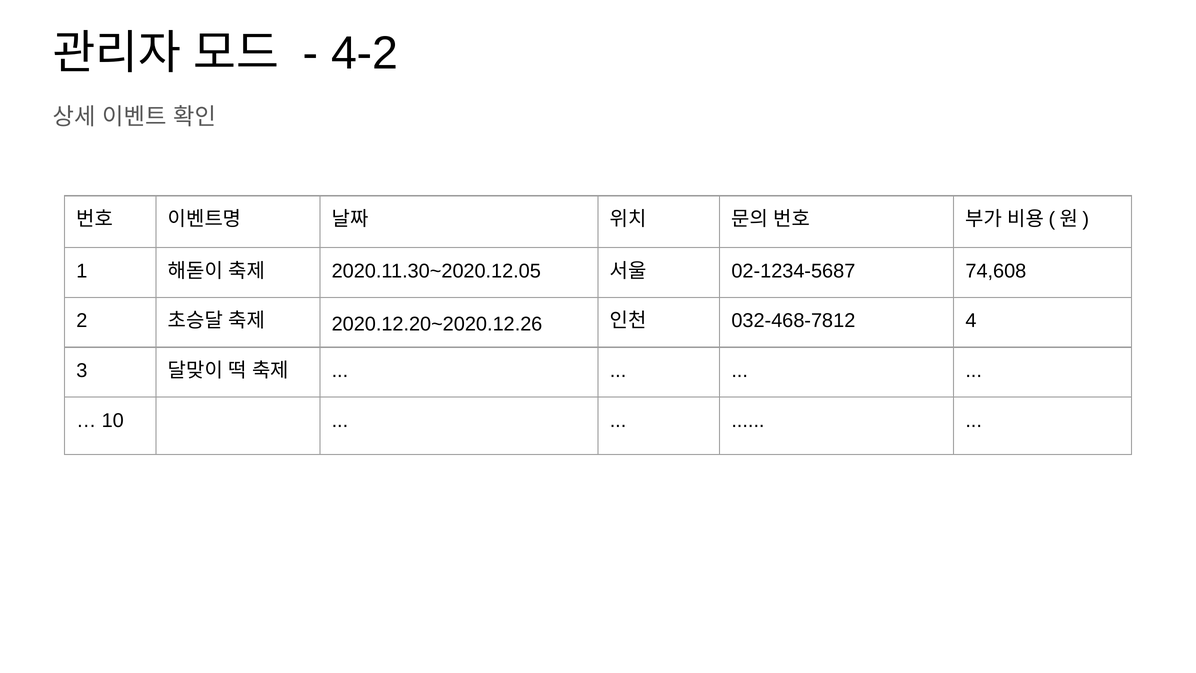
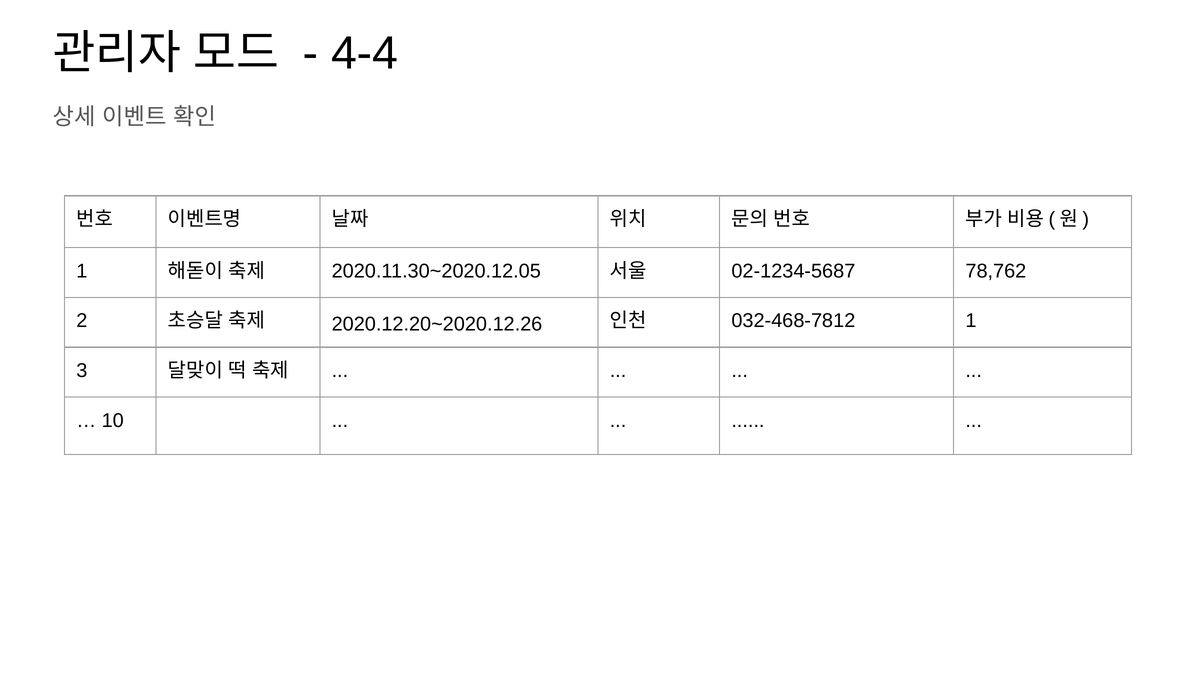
4-2: 4-2 -> 4-4 (365, 54)
74,608: 74,608 -> 78,762 (996, 271)
032-468-7812 4: 4 -> 1 (971, 321)
